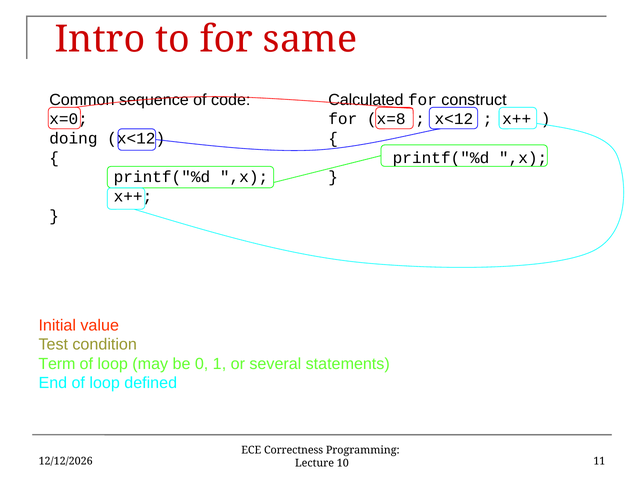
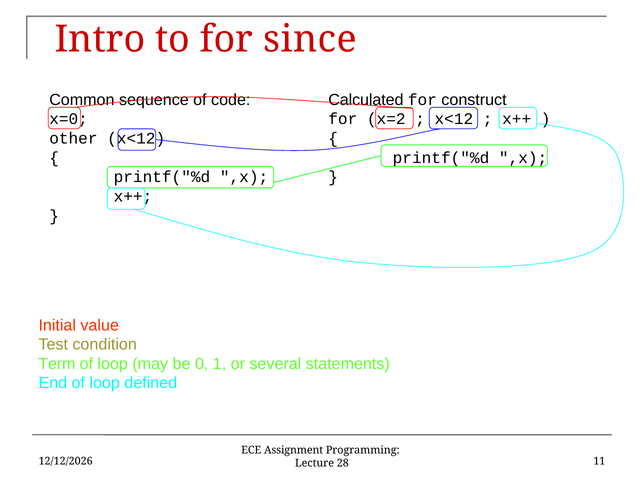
same: same -> since (310, 39)
x=8: x=8 -> x=2 (386, 119)
doing: doing -> other (73, 138)
Correctness: Correctness -> Assignment (294, 450)
10: 10 -> 28 (343, 463)
